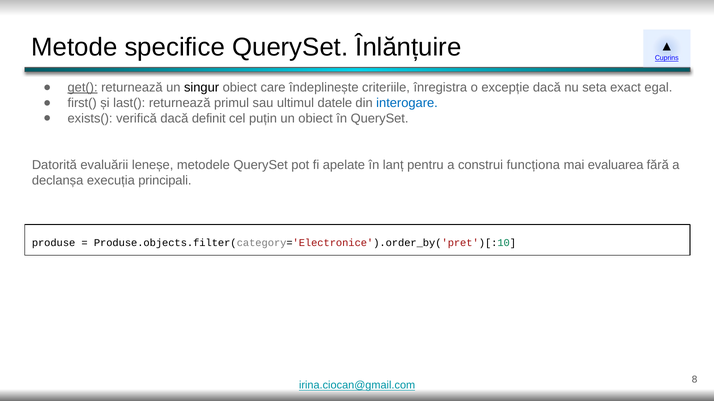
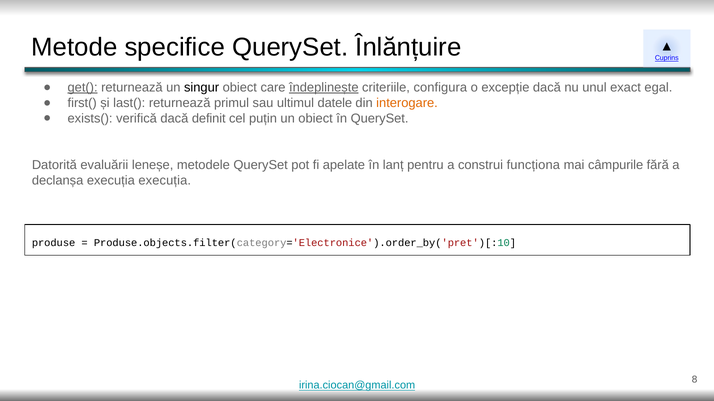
îndeplinește underline: none -> present (324, 88)
înregistra: înregistra -> configura (440, 88)
seta: seta -> unul (594, 88)
interogare colour: blue -> orange (407, 103)
evaluarea: evaluarea -> câmpurile (616, 165)
execuția principali: principali -> execuția (165, 181)
